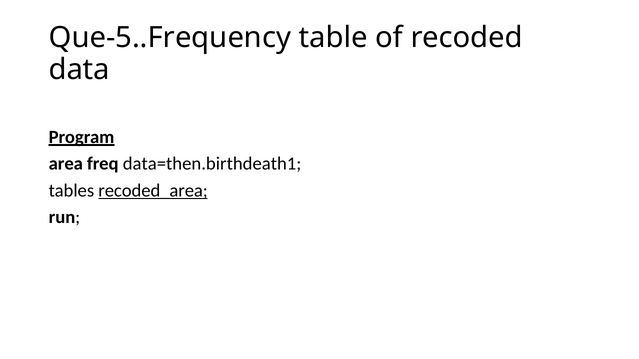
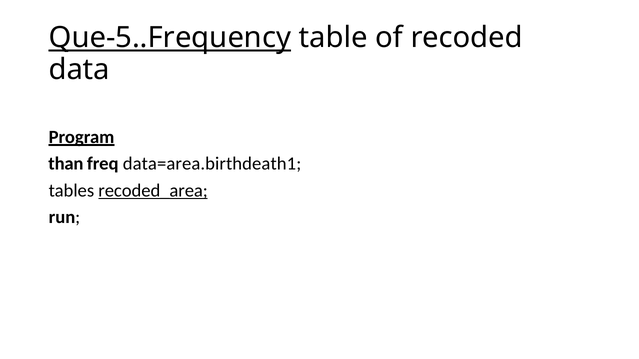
Que-5..Frequency underline: none -> present (170, 38)
area: area -> than (66, 164)
data=then.birthdeath1: data=then.birthdeath1 -> data=area.birthdeath1 (212, 164)
